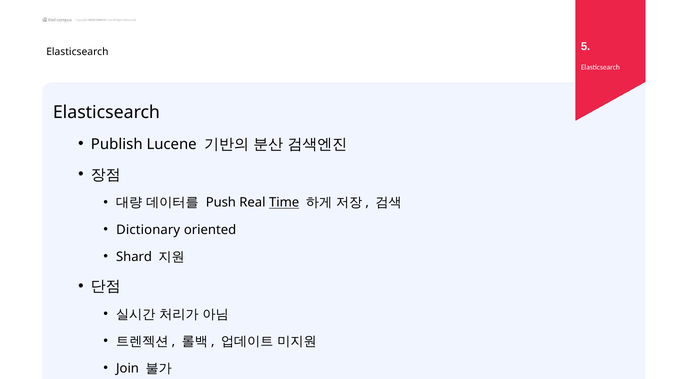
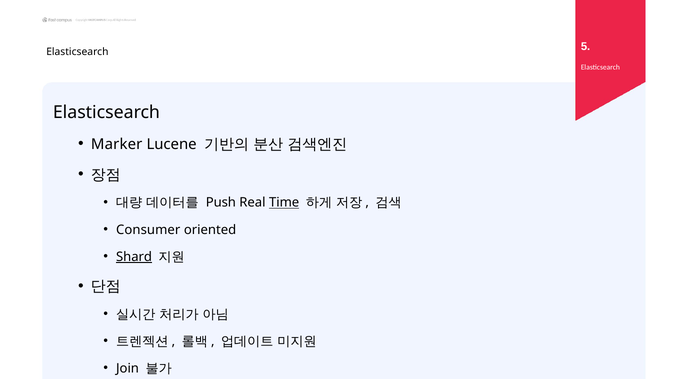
Publish: Publish -> Marker (117, 144)
Dictionary: Dictionary -> Consumer (148, 229)
Shard underline: none -> present (134, 257)
